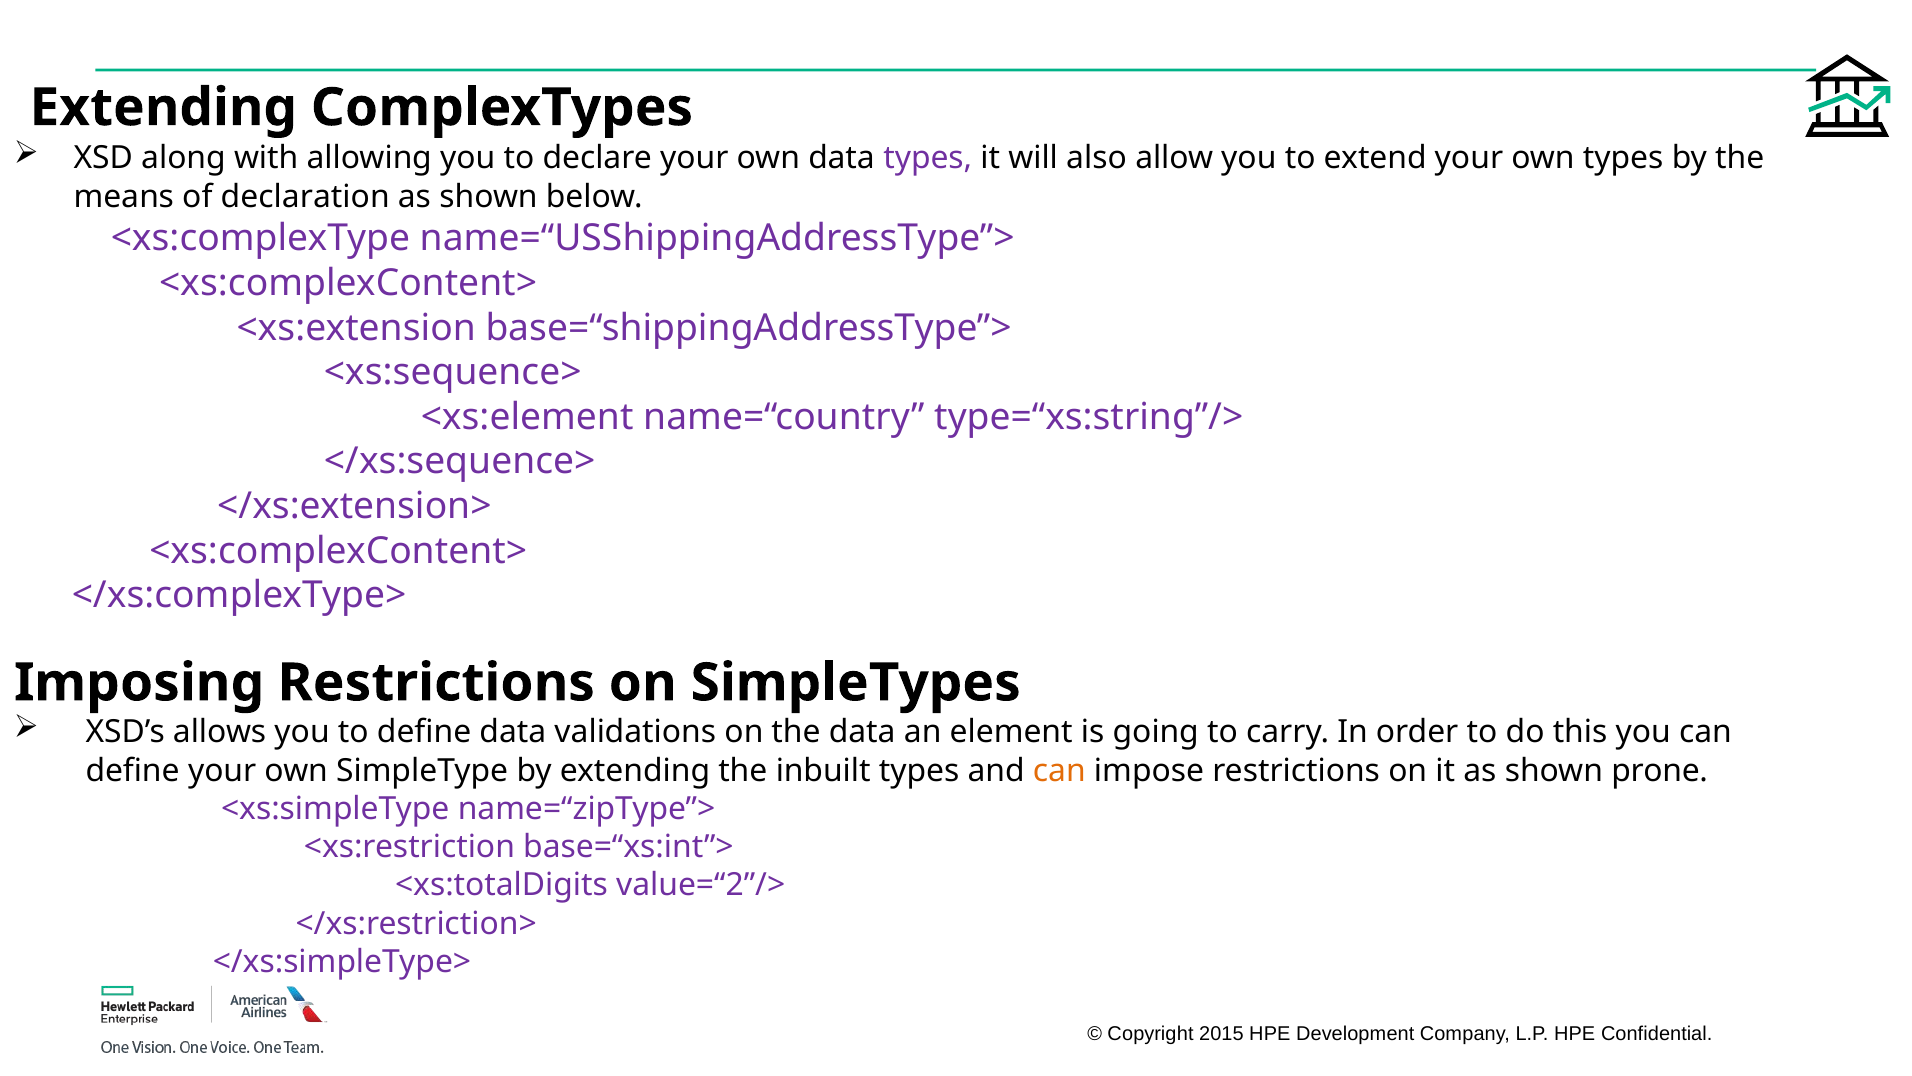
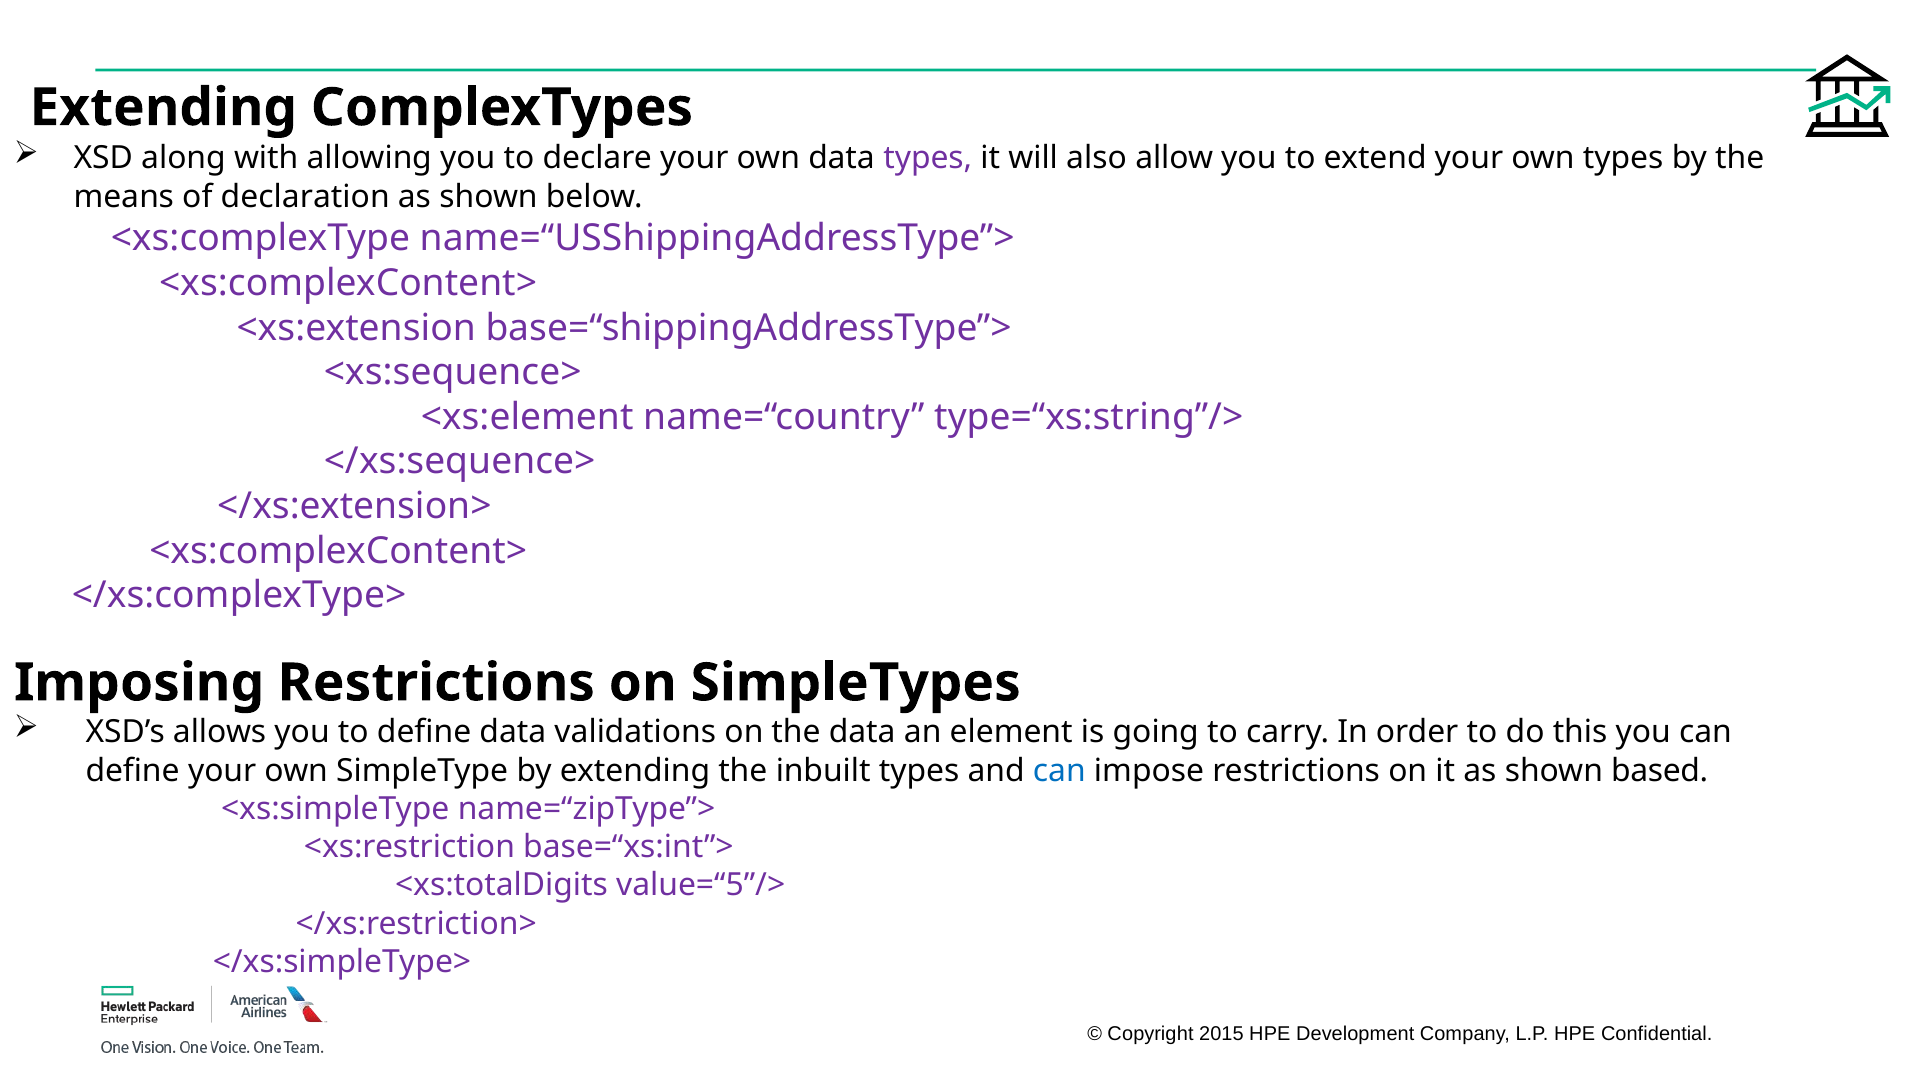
can colour: orange -> blue (1059, 770)
prone: prone -> based (1660, 770)
value=“2”/>: value=“2”/> -> value=“5”/> (701, 885)
